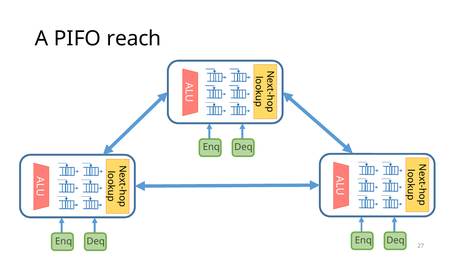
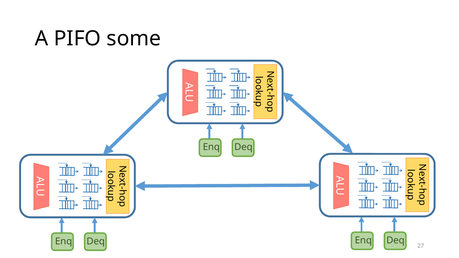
reach: reach -> some (134, 39)
